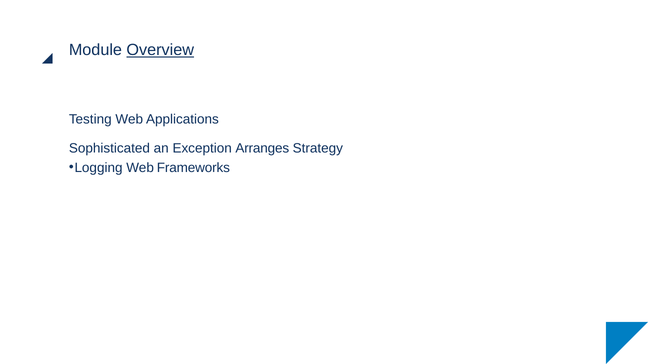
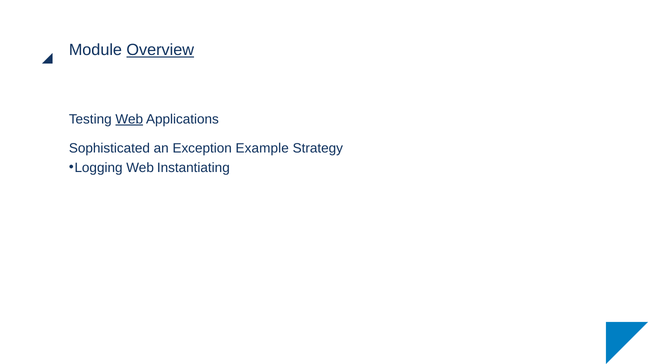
Web underline: none -> present (129, 119)
Arranges: Arranges -> Example (262, 148)
Frameworks: Frameworks -> Instantiating (193, 168)
